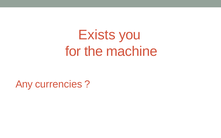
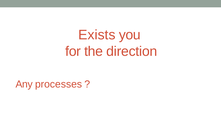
machine: machine -> direction (132, 51)
currencies: currencies -> processes (59, 84)
